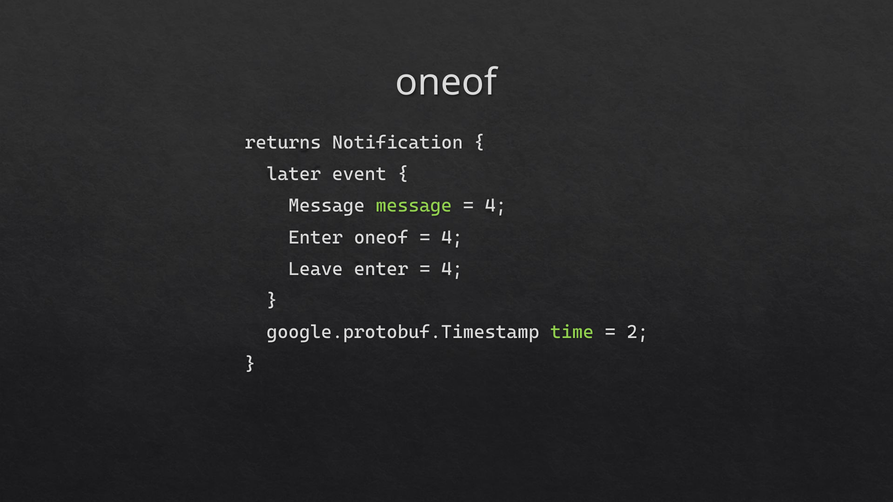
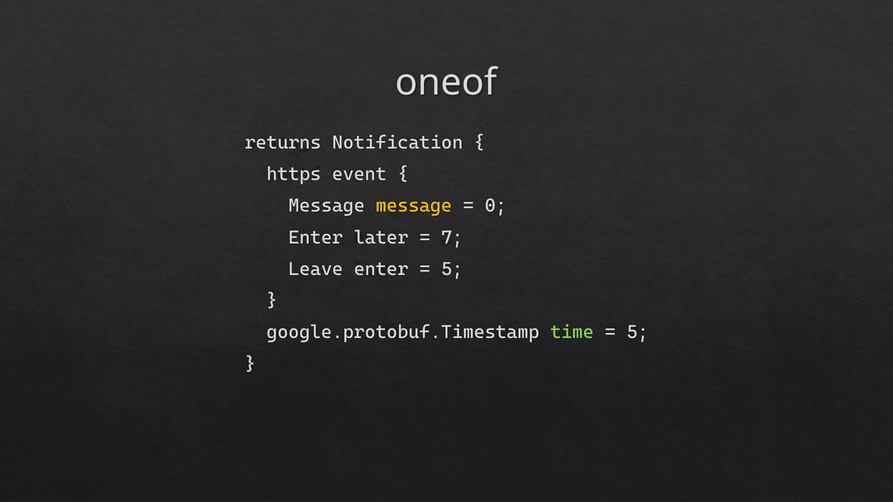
later: later -> https (294, 174)
message colour: light green -> yellow (414, 206)
4: 4 -> 0 (496, 206)
Enter oneof: oneof -> later (381, 238)
4: 4 -> 7 (452, 238)
4: 4 -> 5 (452, 269)
2: 2 -> 5 (638, 333)
